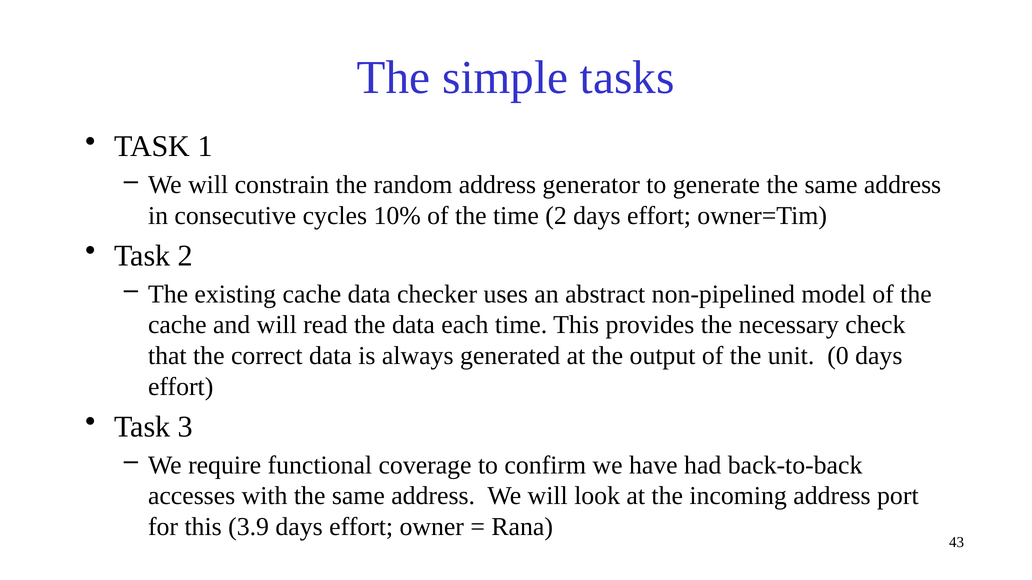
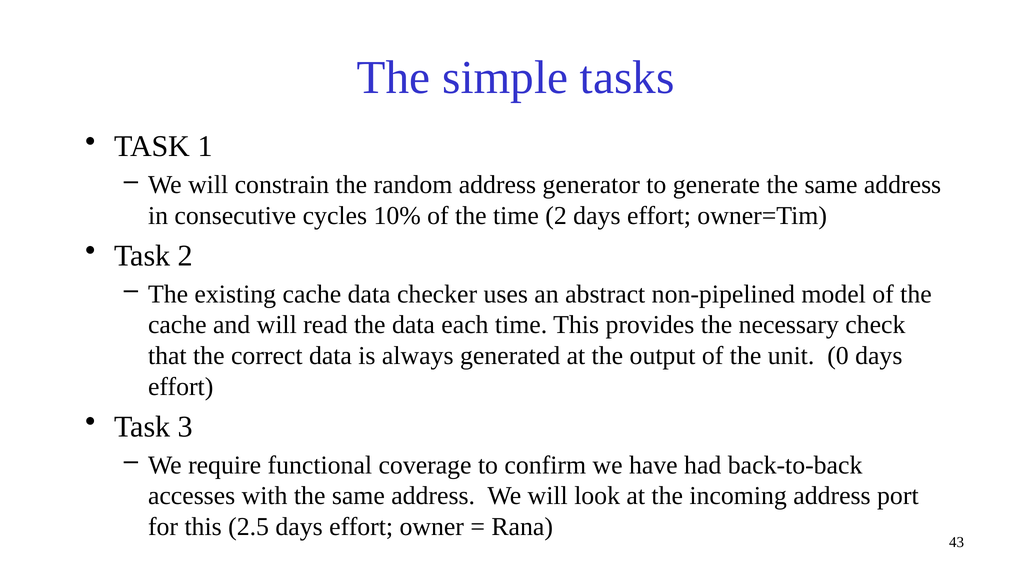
3.9: 3.9 -> 2.5 (249, 527)
